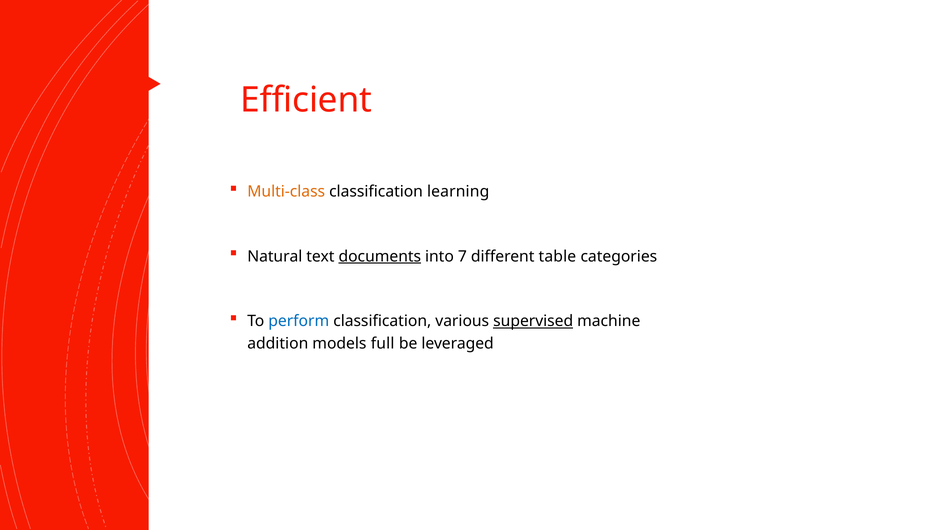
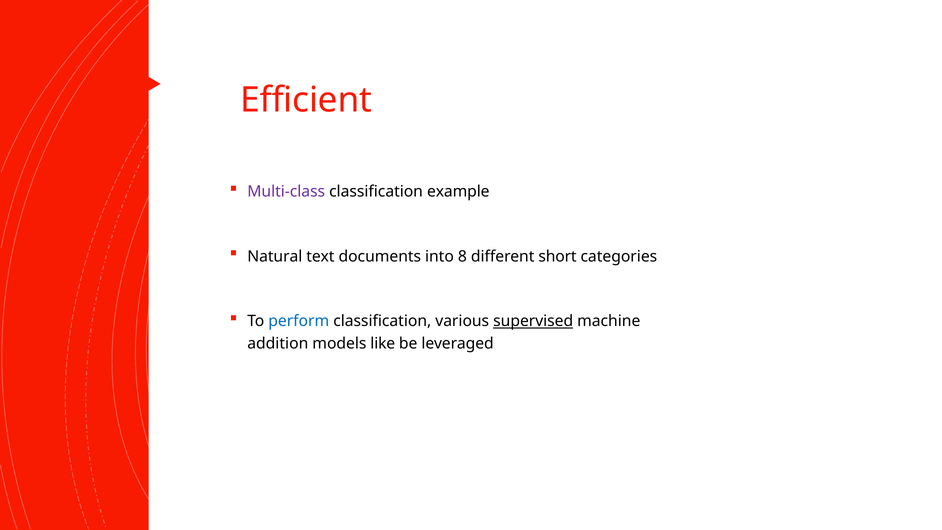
Multi-class colour: orange -> purple (286, 192)
learning: learning -> example (458, 192)
documents underline: present -> none (380, 256)
7: 7 -> 8 (462, 256)
table: table -> short (558, 256)
full: full -> like (383, 344)
